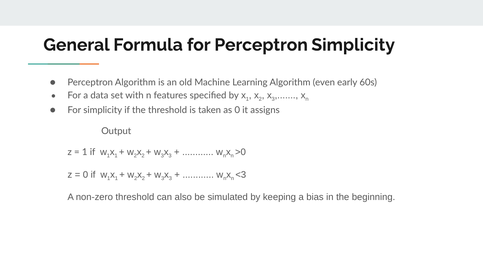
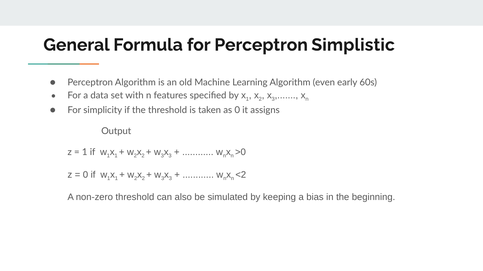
Perceptron Simplicity: Simplicity -> Simplistic (353, 45)
<3: <3 -> <2 (241, 175)
